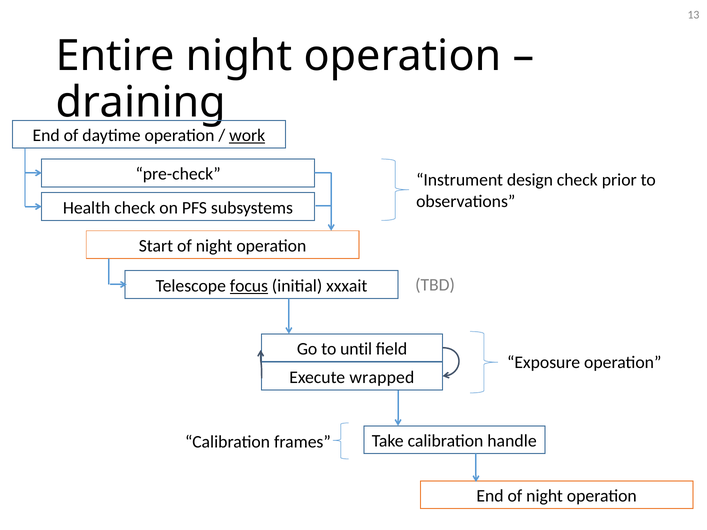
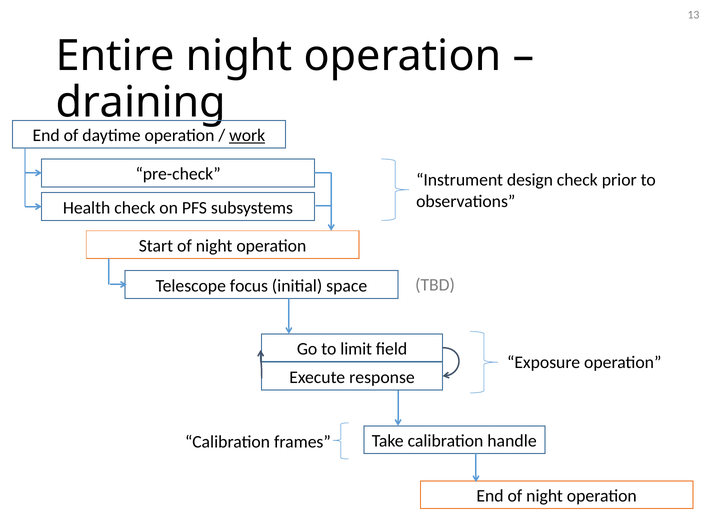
focus underline: present -> none (249, 286)
xxxait: xxxait -> space (347, 286)
until: until -> limit (356, 349)
wrapped: wrapped -> response (382, 378)
